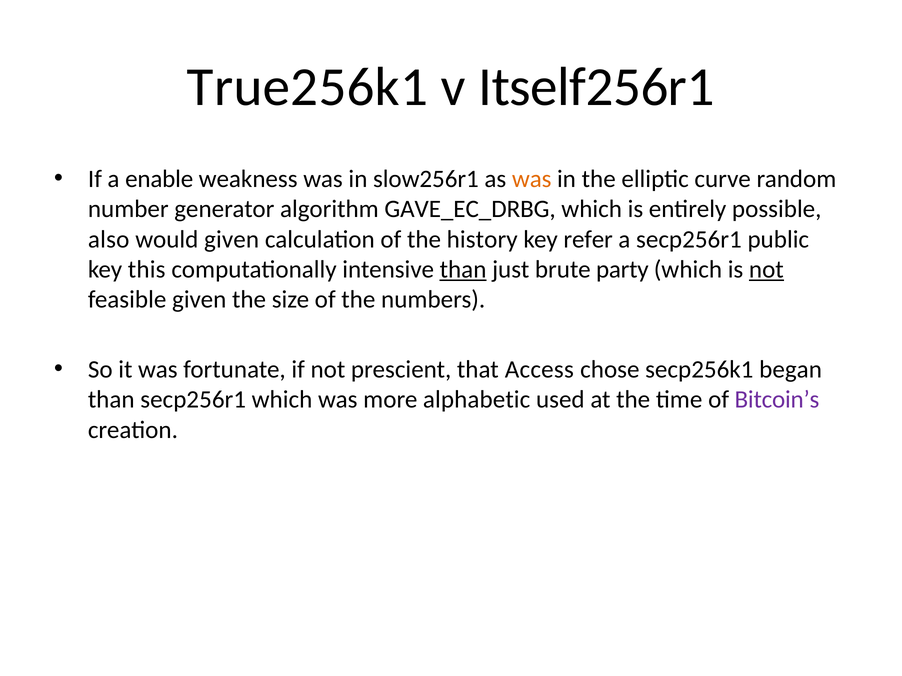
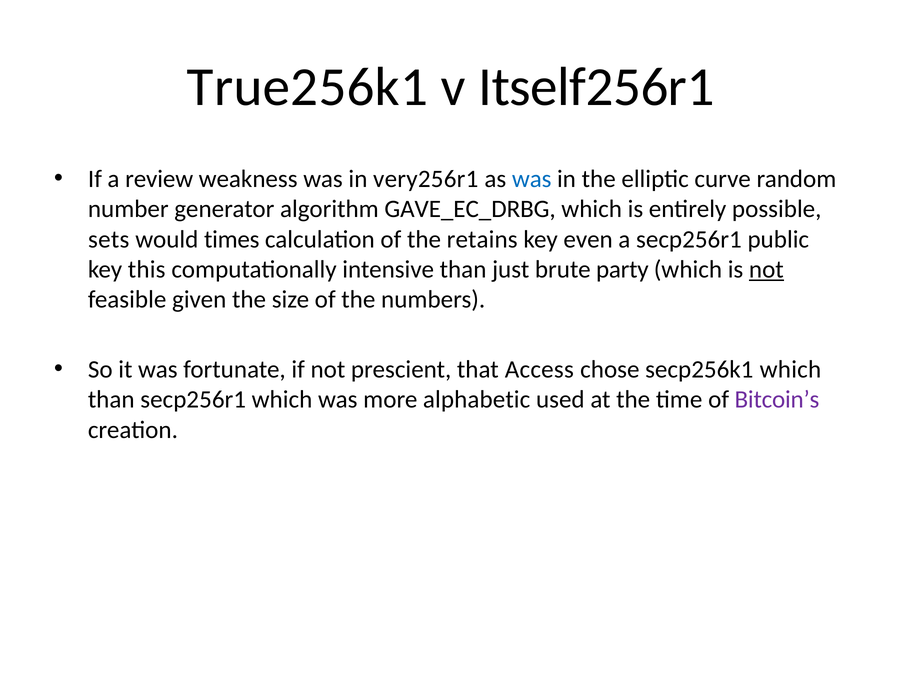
enable: enable -> review (159, 179)
slow256r1: slow256r1 -> very256r1 (426, 179)
was colour: orange -> blue (532, 179)
also: also -> sets (109, 239)
would given: given -> times (232, 239)
history: history -> retains (482, 239)
refer: refer -> even (588, 239)
than underline: present -> none (463, 270)
secp256k1 began: began -> which (790, 370)
